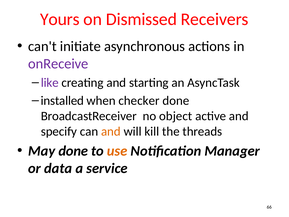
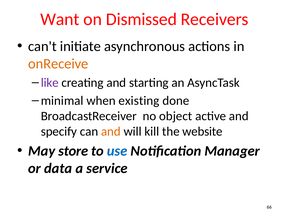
Yours: Yours -> Want (60, 19)
onReceive colour: purple -> orange (58, 64)
installed: installed -> minimal (62, 100)
checker: checker -> existing (139, 100)
threads: threads -> website (202, 131)
May done: done -> store (73, 151)
use colour: orange -> blue (117, 151)
